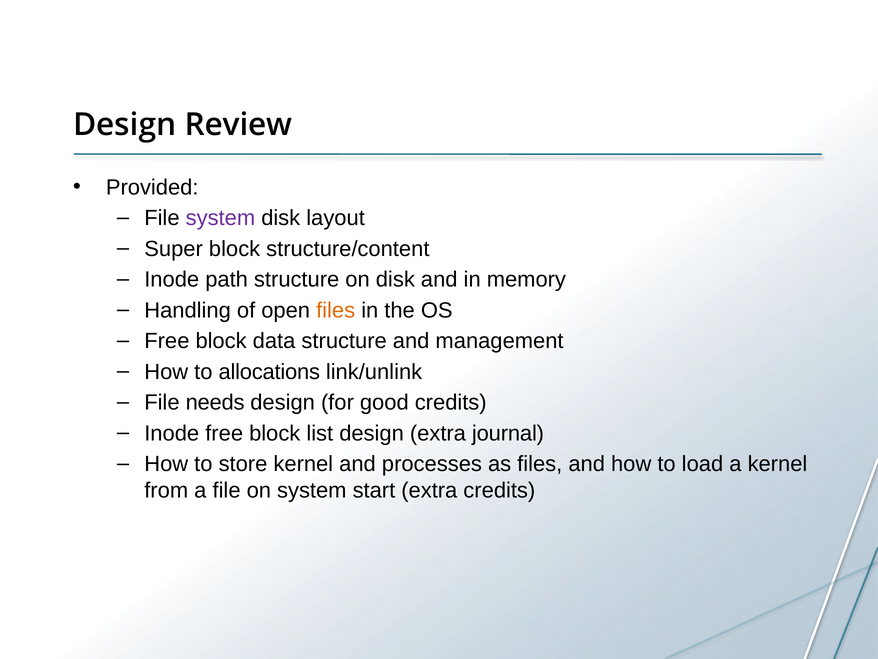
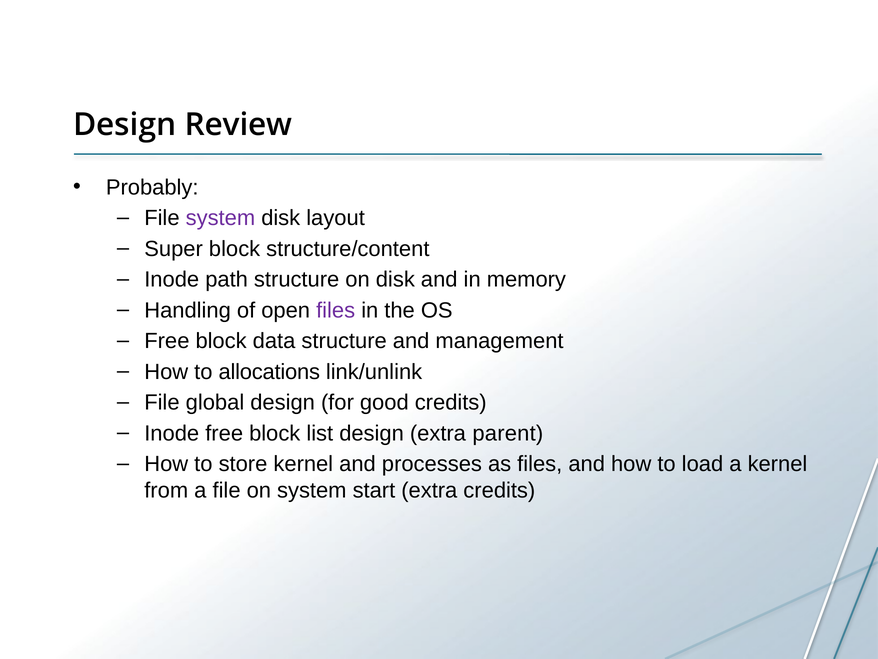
Provided: Provided -> Probably (152, 187)
files colour: orange -> purple (336, 310)
needs: needs -> global (215, 402)
journal: journal -> parent (508, 433)
